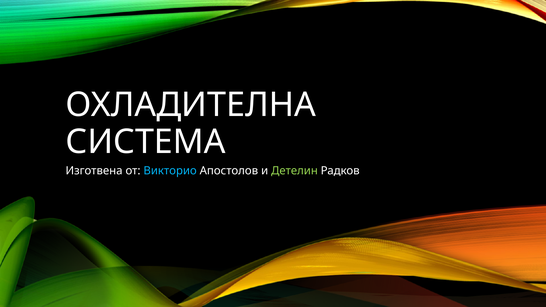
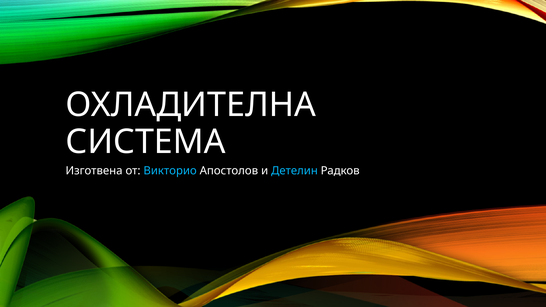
Детелин colour: light green -> light blue (294, 171)
